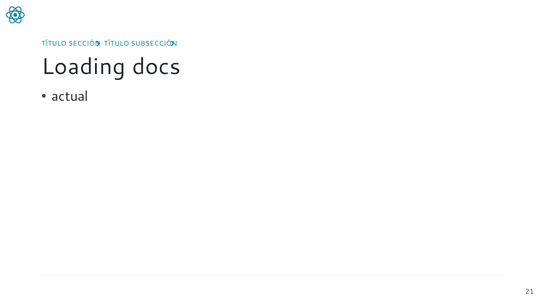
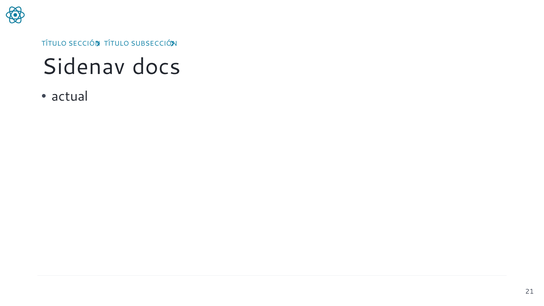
Loading: Loading -> Sidenav (84, 67)
